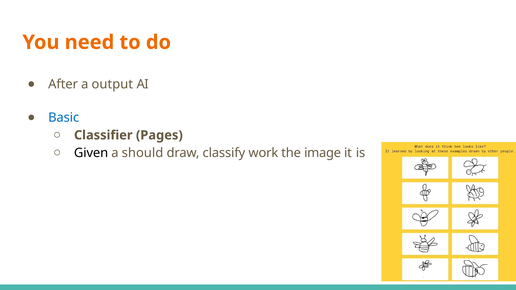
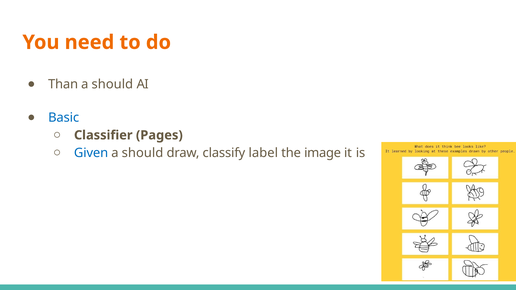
After: After -> Than (63, 84)
output: output -> should (112, 84)
Given colour: black -> blue (91, 153)
work: work -> label (263, 153)
